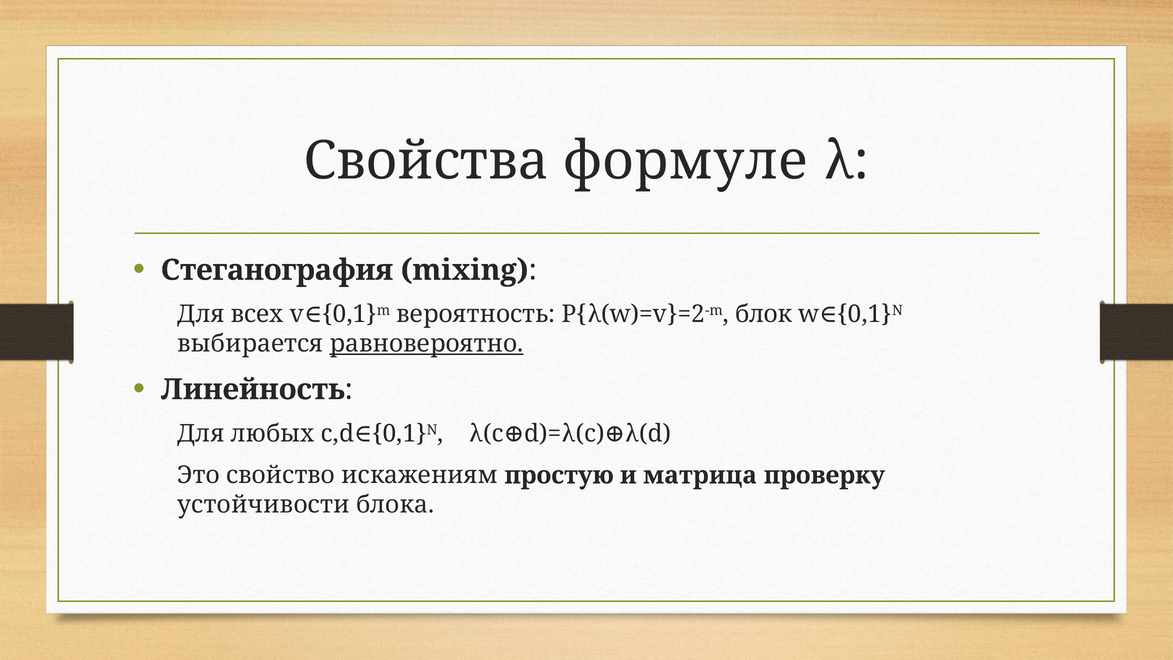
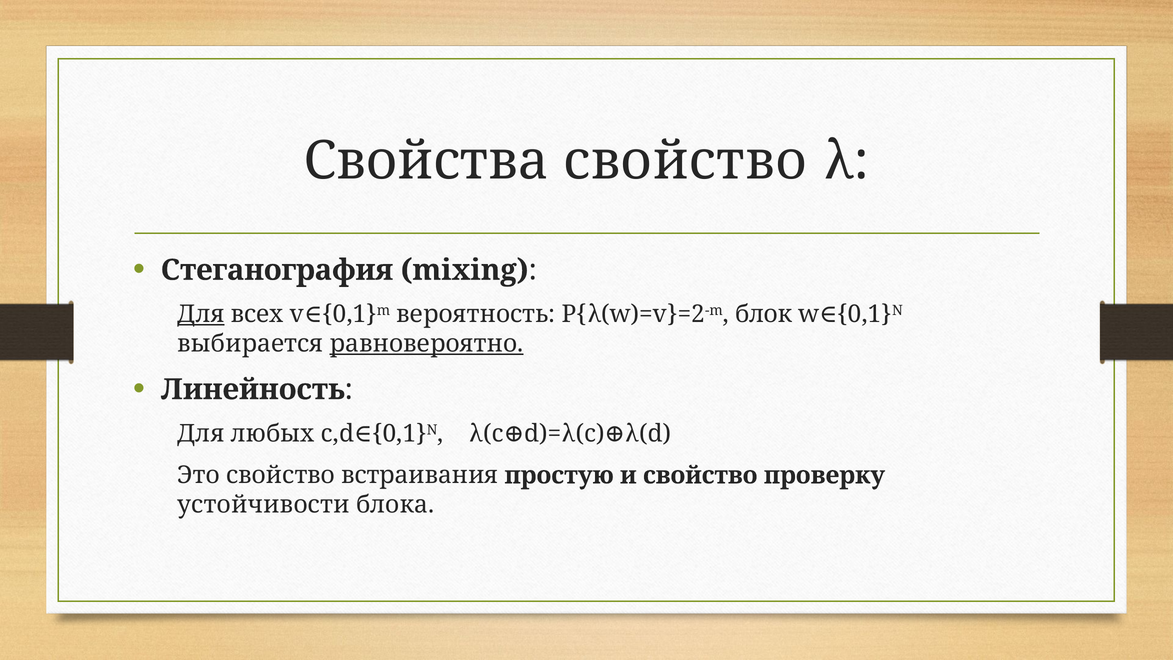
Свойства формуле: формуле -> свойство (685, 161)
Для underline: none -> present (201, 314)
искажениям: искажениям -> встраивания (420, 475)
и матрица: матрица -> свойство (700, 475)
